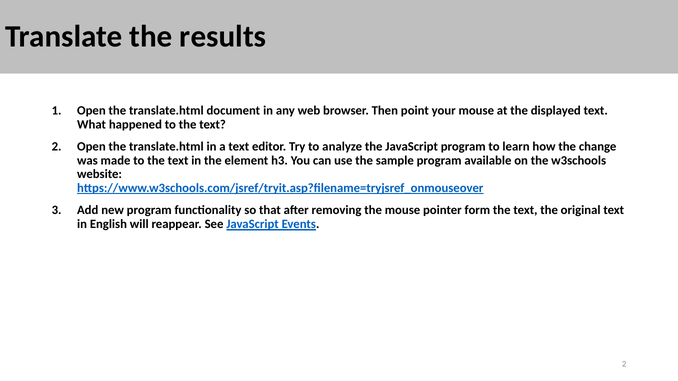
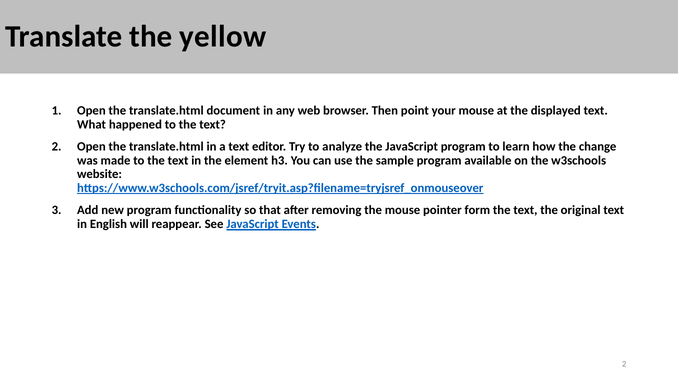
results: results -> yellow (223, 37)
